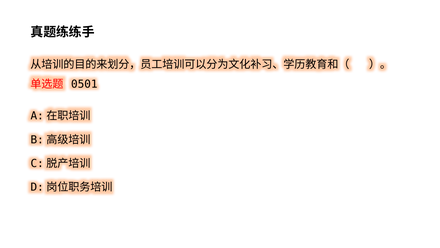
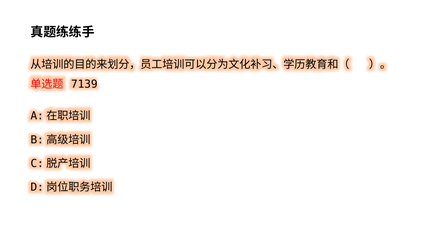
0501: 0501 -> 7139 (84, 84)
